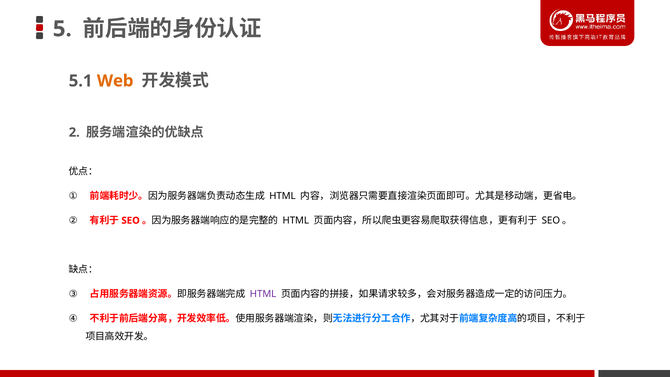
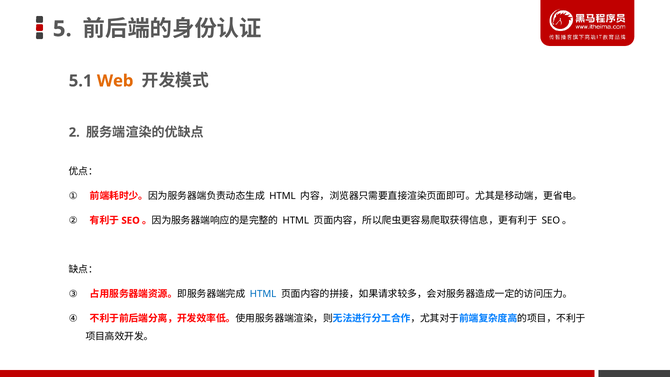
HTML colour: purple -> blue (263, 294)
